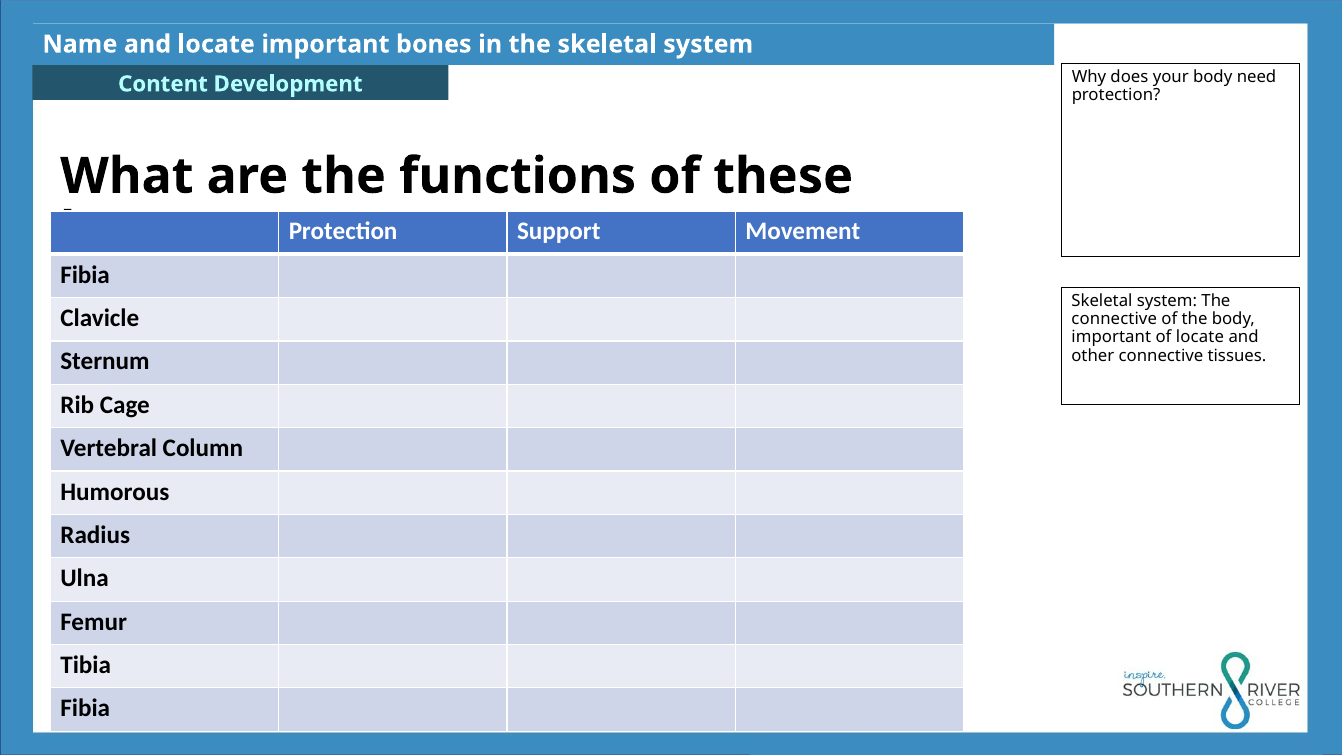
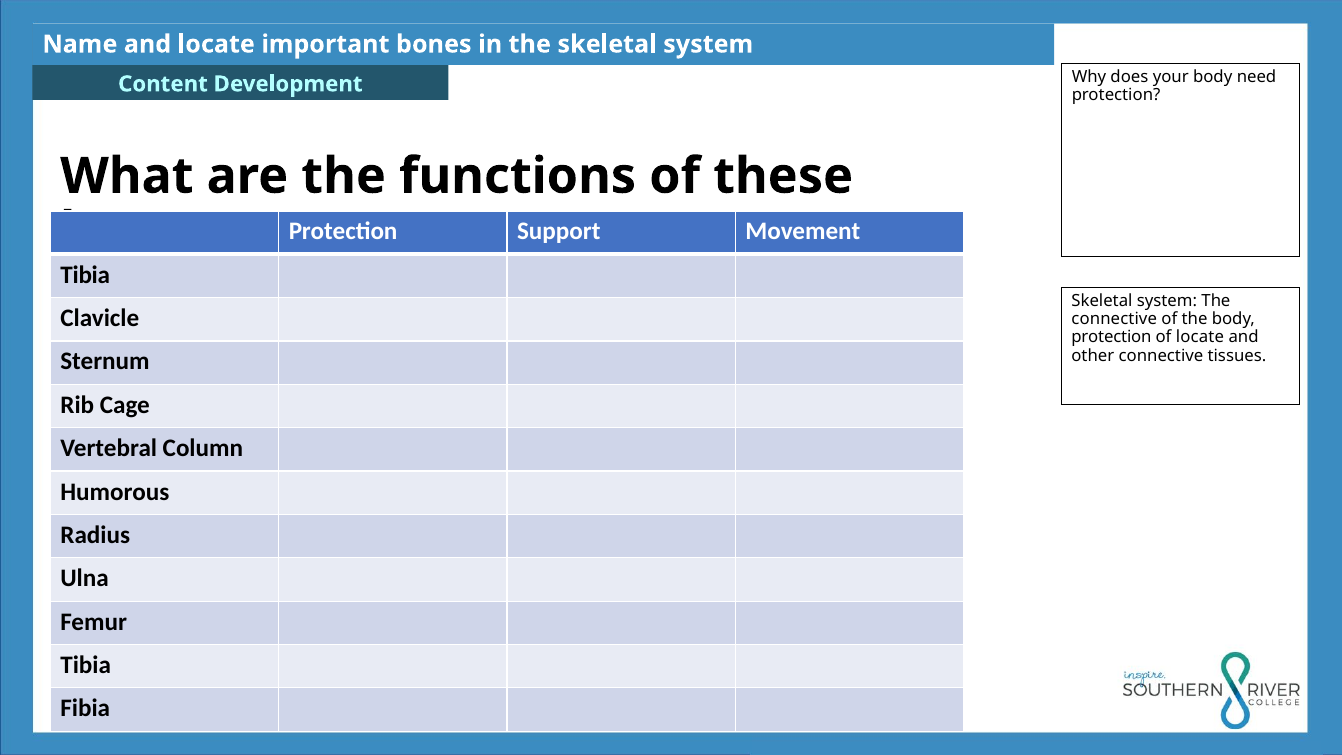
Fibia: Fibia -> Tibia (85, 275)
important: important -> protection (1111, 337)
